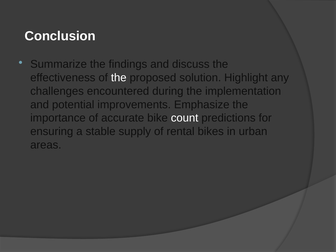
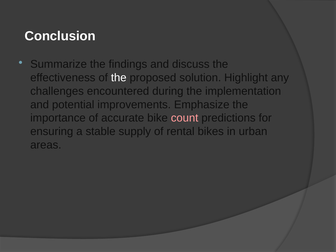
count colour: white -> pink (185, 118)
